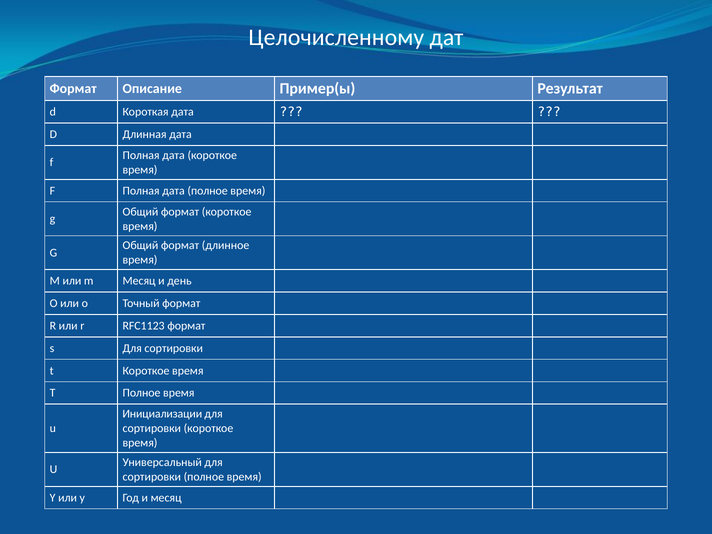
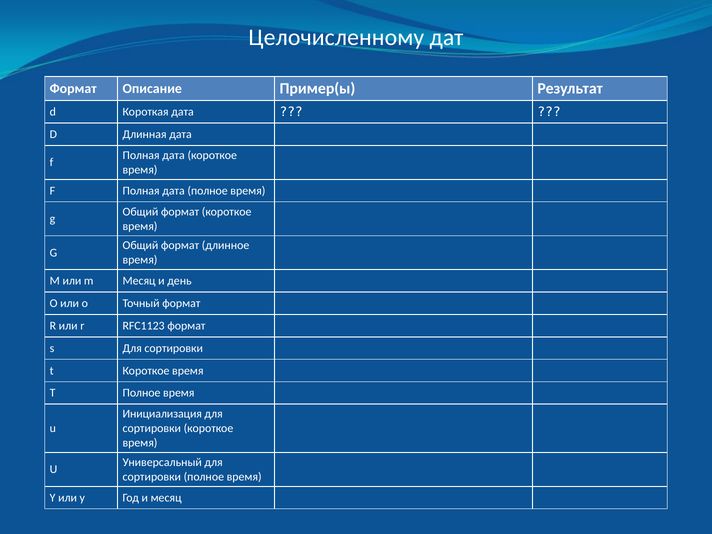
Инициализации: Инициализации -> Инициализация (162, 414)
